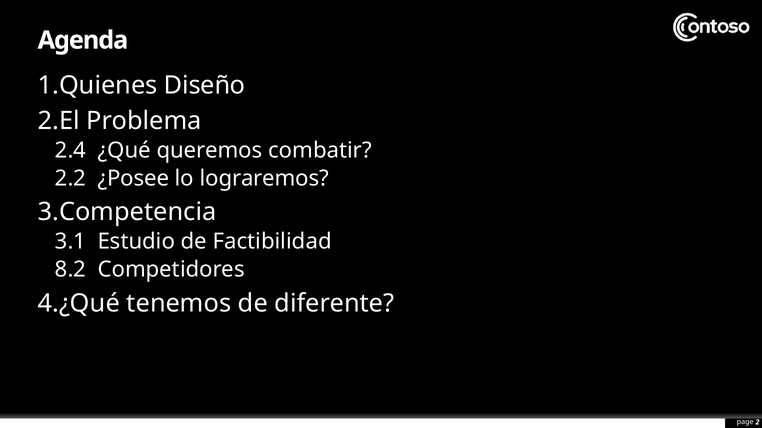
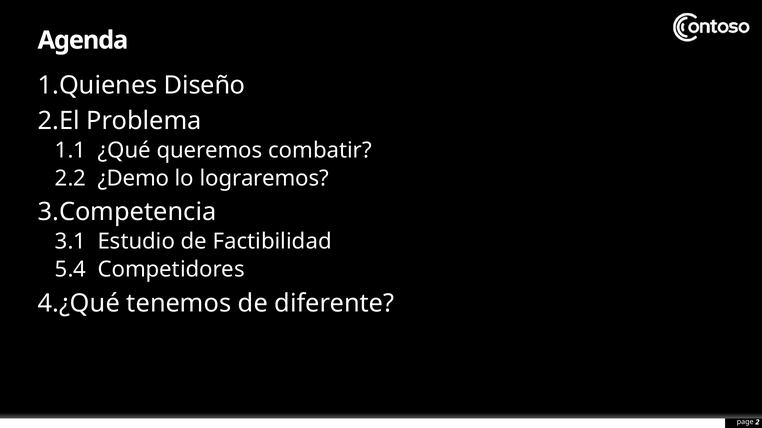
2.4: 2.4 -> 1.1 (71, 151)
¿Posee: ¿Posee -> ¿Demo (133, 179)
8.2: 8.2 -> 5.4 (71, 270)
